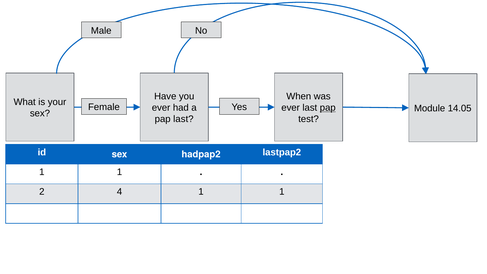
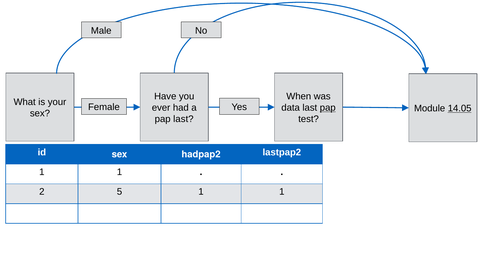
ever: ever -> data (291, 108)
14.05 underline: none -> present (460, 108)
4: 4 -> 5 (119, 192)
